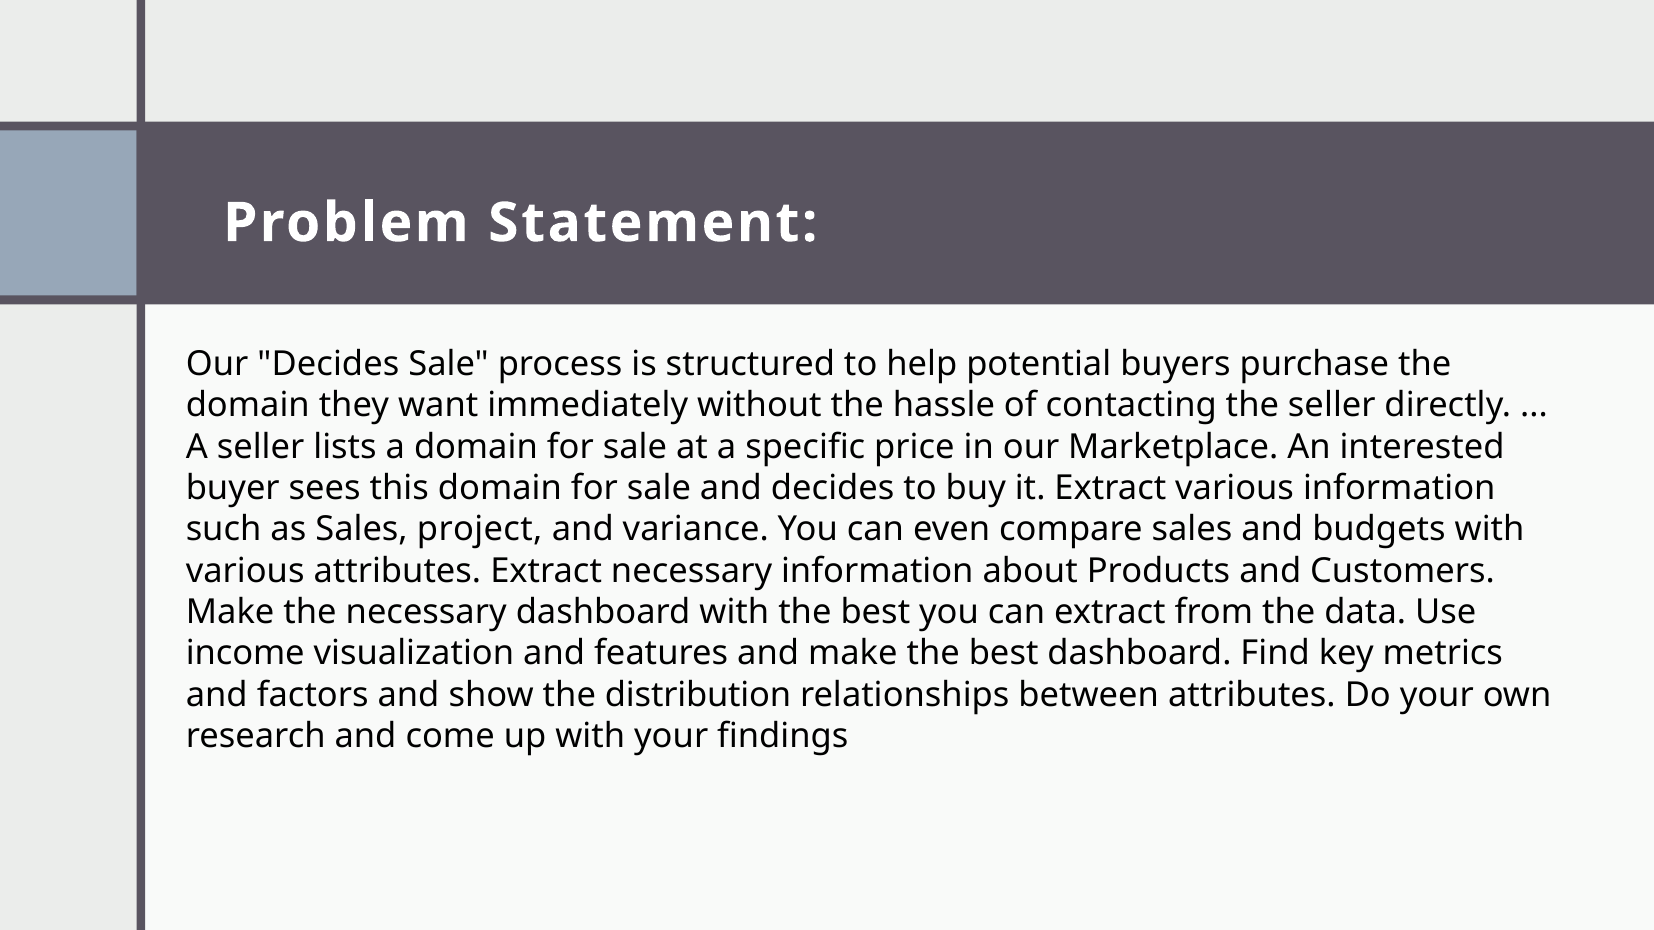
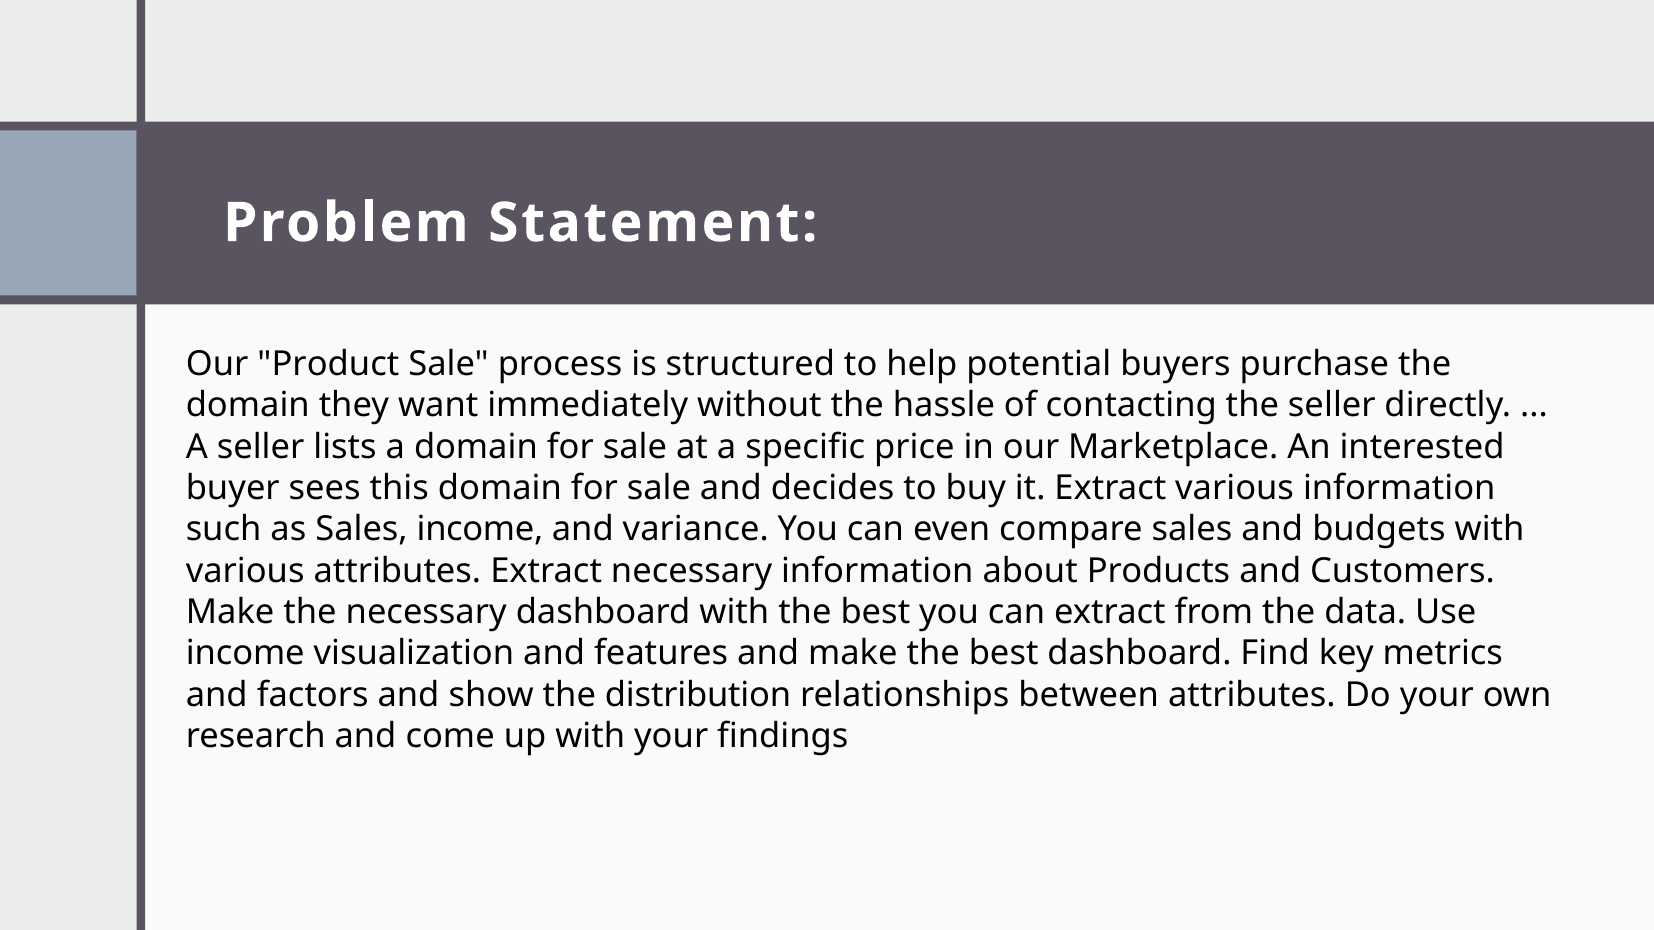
Our Decides: Decides -> Product (328, 364)
Sales project: project -> income (480, 530)
